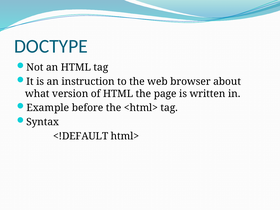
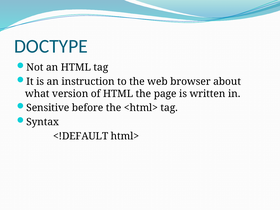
Example: Example -> Sensitive (48, 108)
